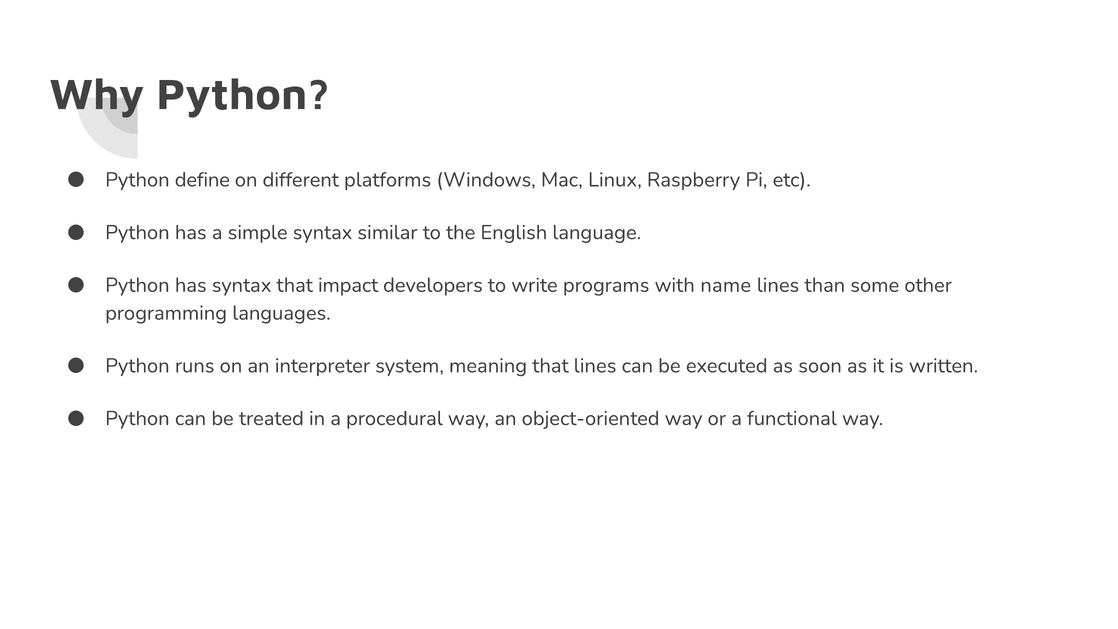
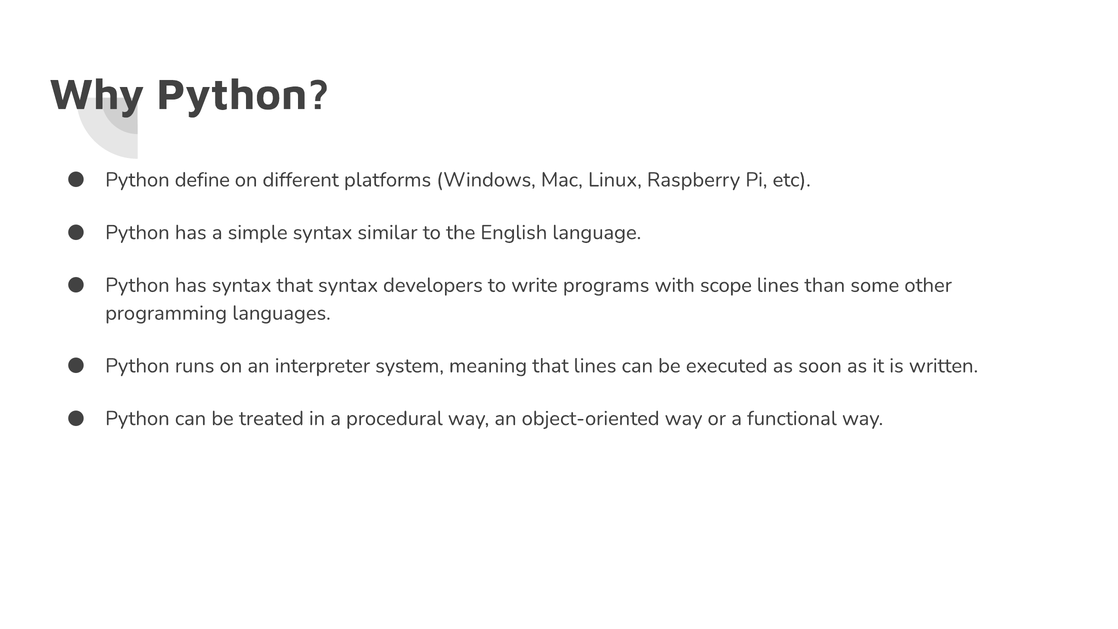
that impact: impact -> syntax (348, 285)
name: name -> scope (726, 285)
